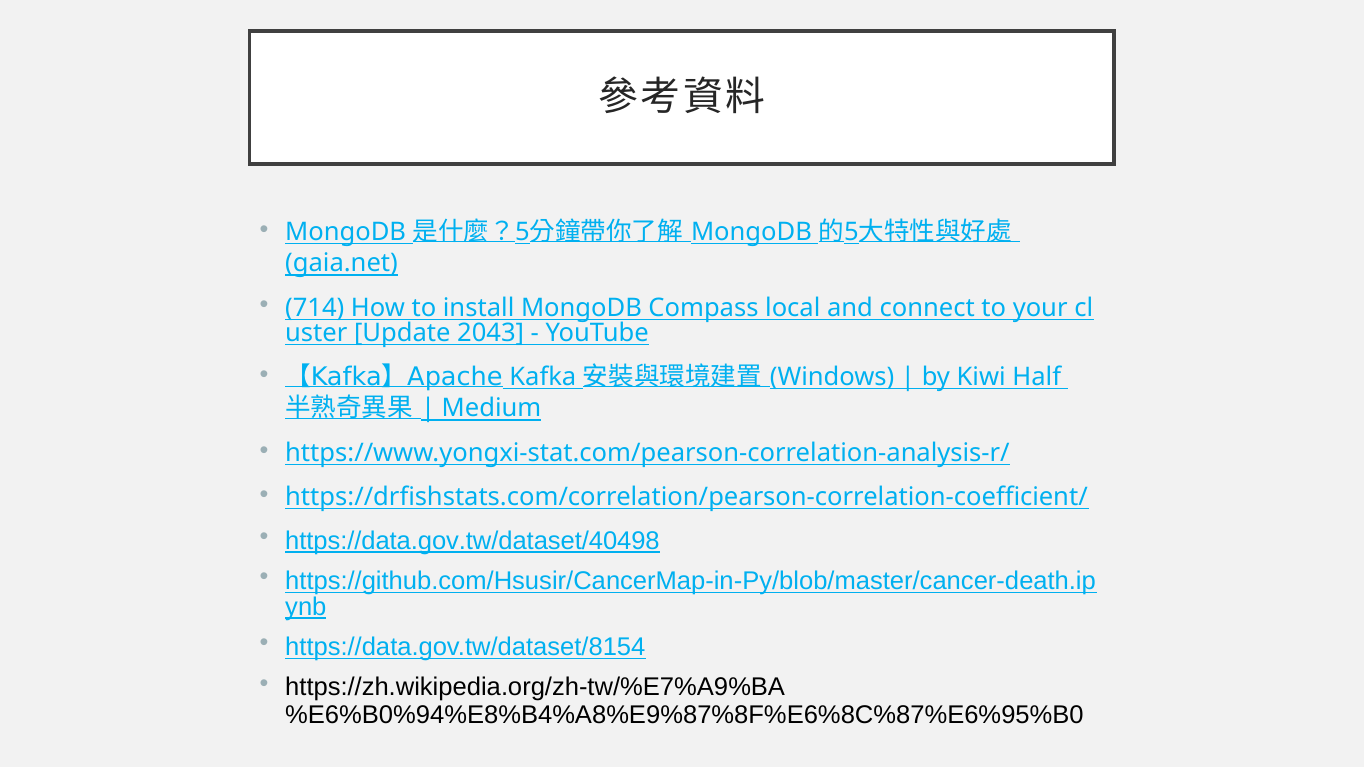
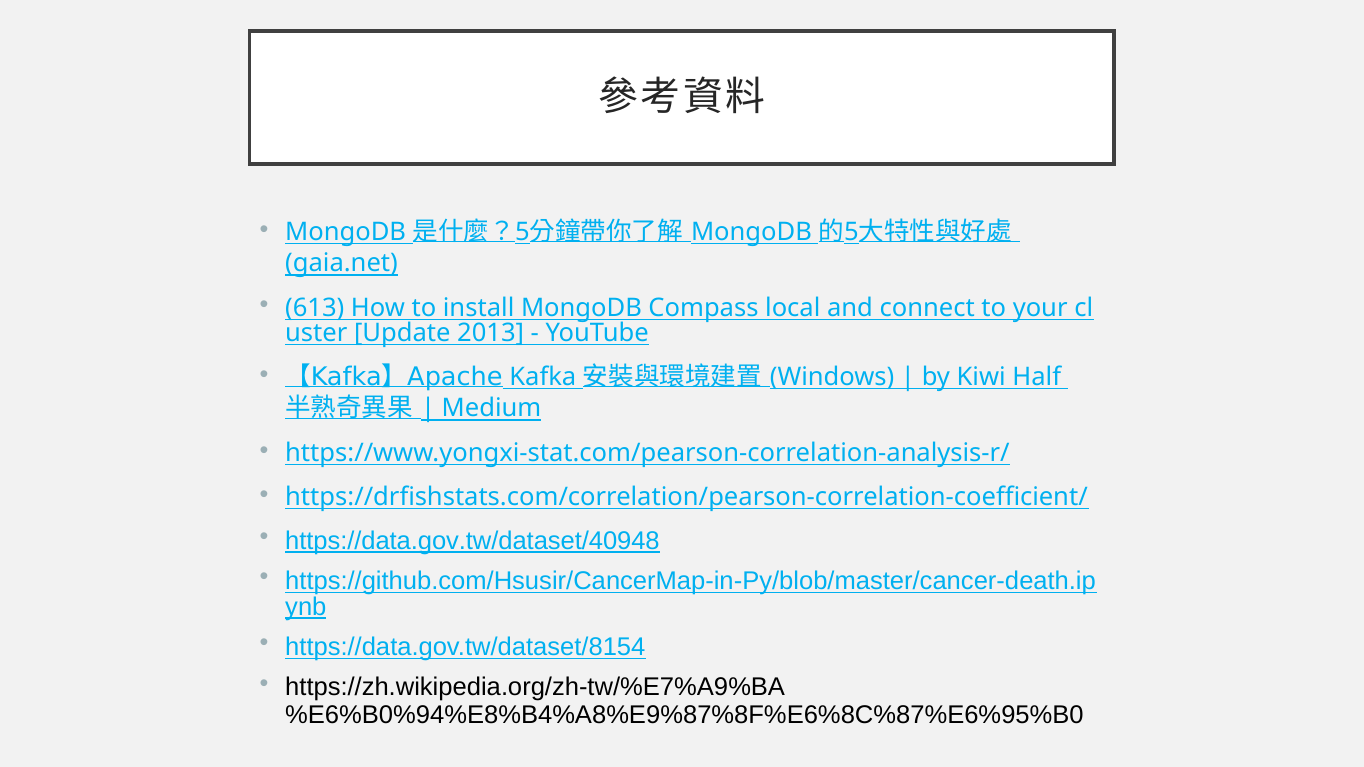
714: 714 -> 613 (315, 308)
2043: 2043 -> 2013 (491, 333)
https://data.gov.tw/dataset/40498: https://data.gov.tw/dataset/40498 -> https://data.gov.tw/dataset/40948 (472, 541)
